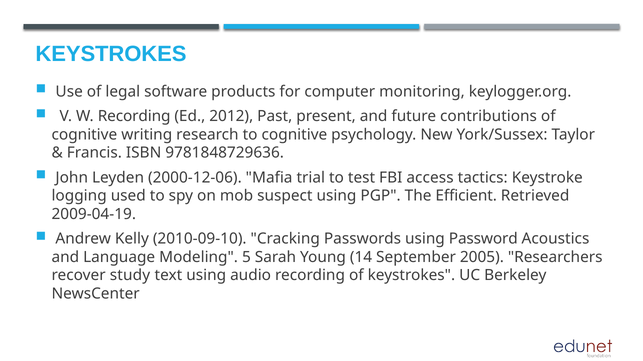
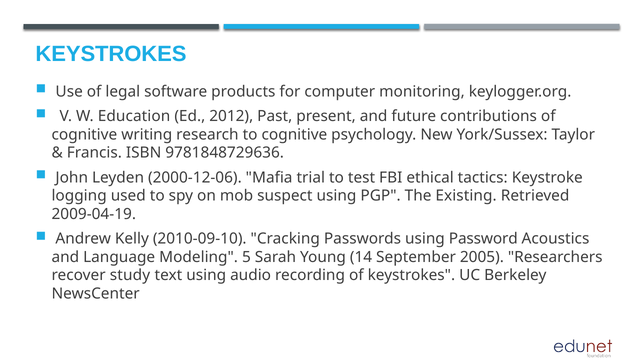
W Recording: Recording -> Education (134, 116)
access: access -> ethical (430, 178)
Efficient: Efficient -> Existing (466, 196)
